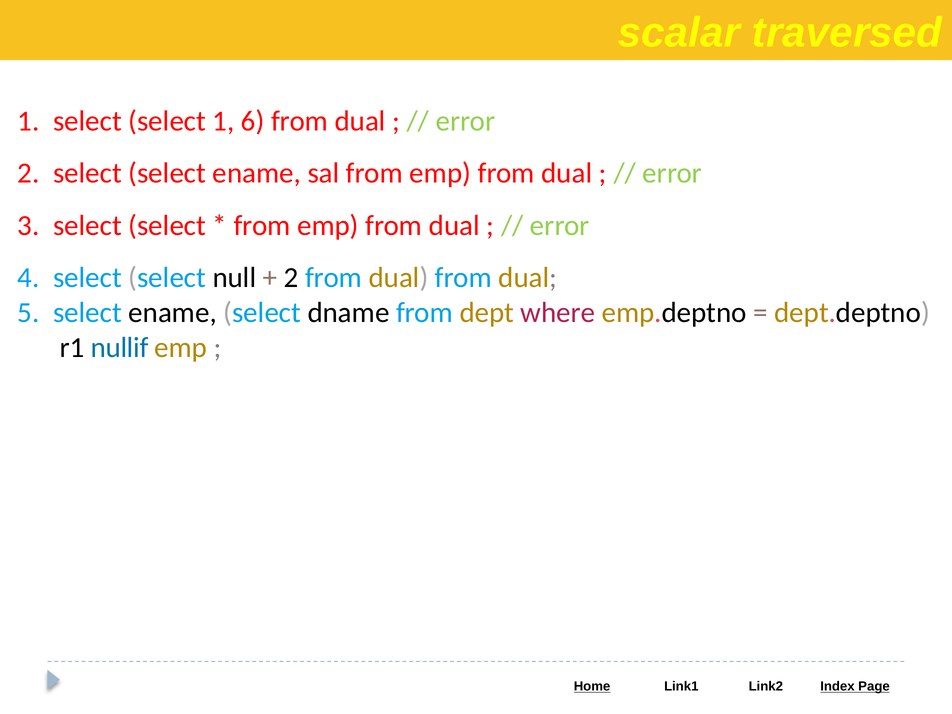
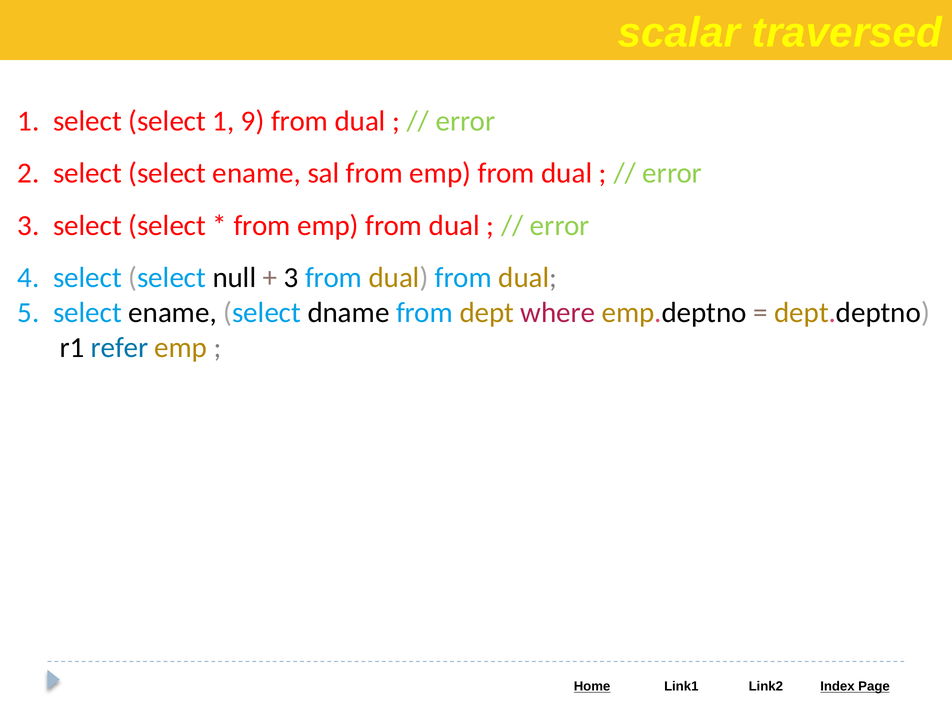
6: 6 -> 9 (253, 121)
2: 2 -> 3 (291, 278)
nullif: nullif -> refer (120, 348)
